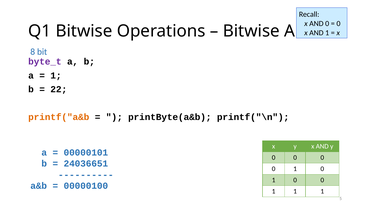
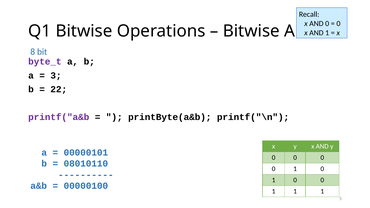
1: 1 -> 3 (56, 76)
printf("a&b colour: orange -> purple (59, 117)
24036651: 24036651 -> 08010110 (86, 164)
